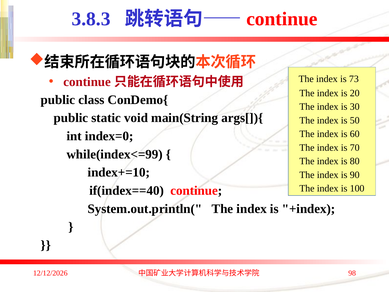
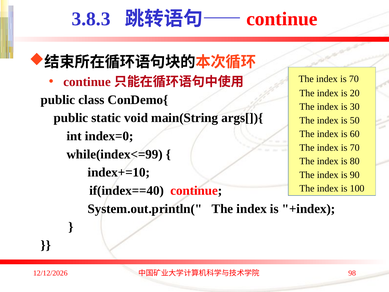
73: 73 -> 70 (354, 79)
